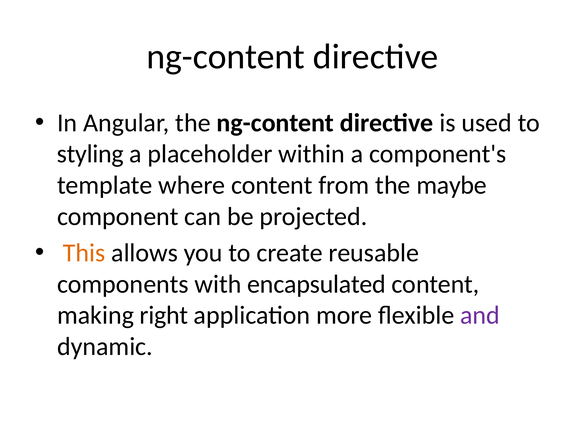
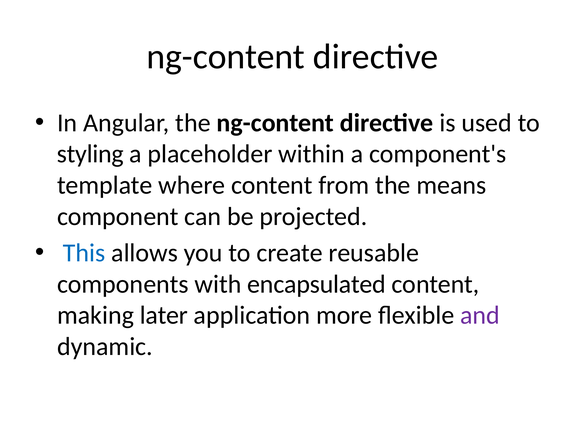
maybe: maybe -> means (451, 185)
This colour: orange -> blue (84, 253)
right: right -> later (164, 315)
